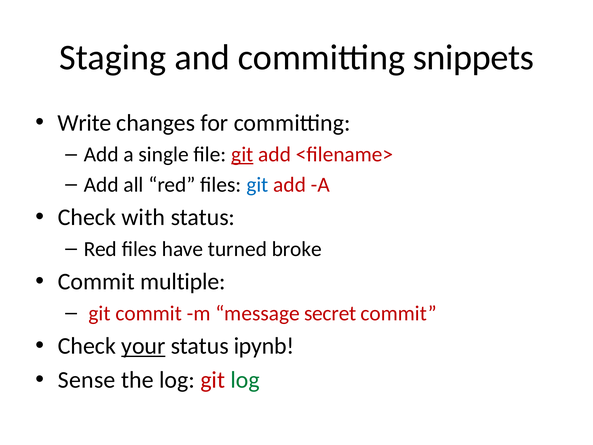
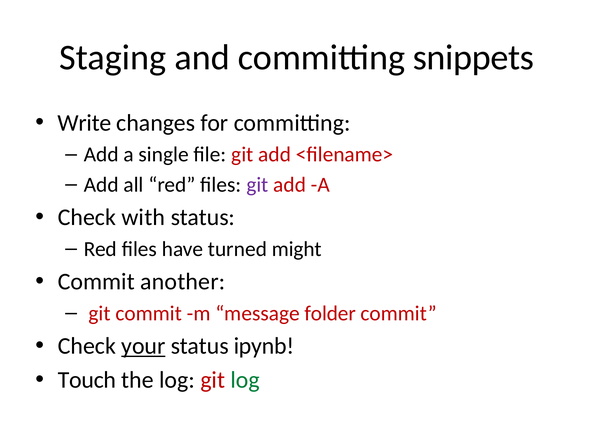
git underline: present -> none (242, 154)
git colour: blue -> purple (257, 185)
broke: broke -> might (297, 249)
multiple: multiple -> another (183, 282)
secret: secret -> folder (330, 313)
Sense: Sense -> Touch (87, 380)
